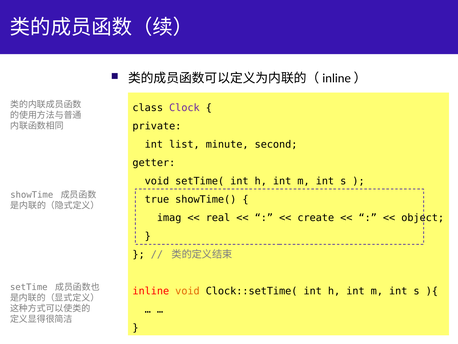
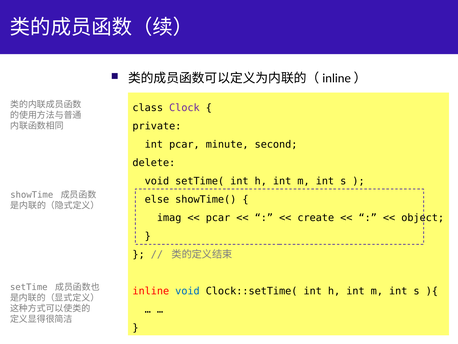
int list: list -> pcar (184, 144)
getter: getter -> delete (154, 162)
true: true -> else (157, 199)
real: real -> pcar (218, 217)
void colour: orange -> blue (187, 291)
